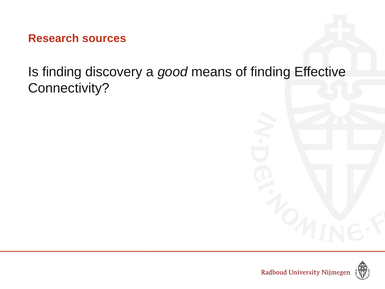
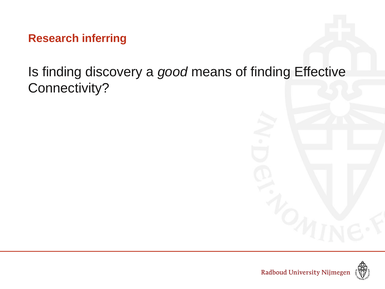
sources: sources -> inferring (104, 38)
